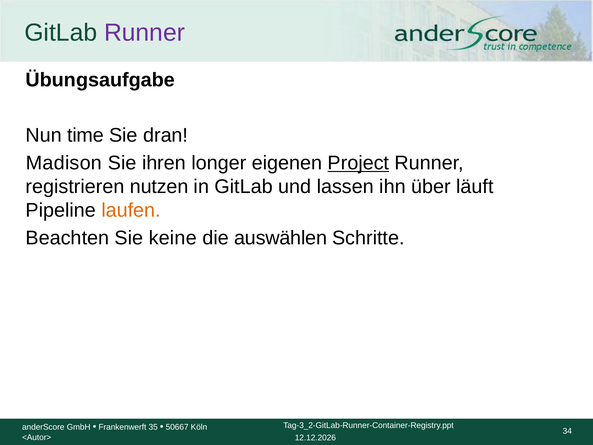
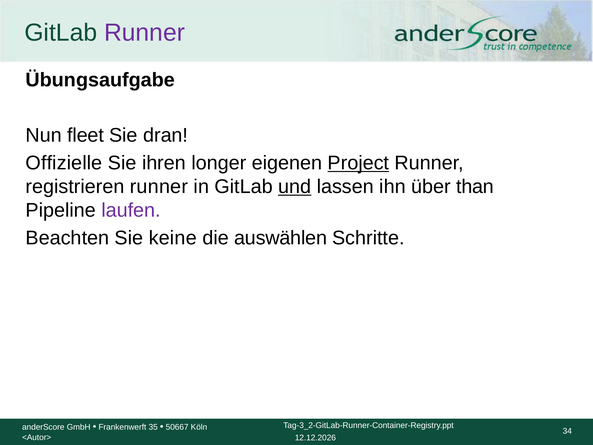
time: time -> fleet (86, 135)
Madison: Madison -> Offizielle (64, 163)
registrieren nutzen: nutzen -> runner (159, 187)
und underline: none -> present (295, 187)
läuft: läuft -> than (475, 187)
laufen colour: orange -> purple (131, 210)
